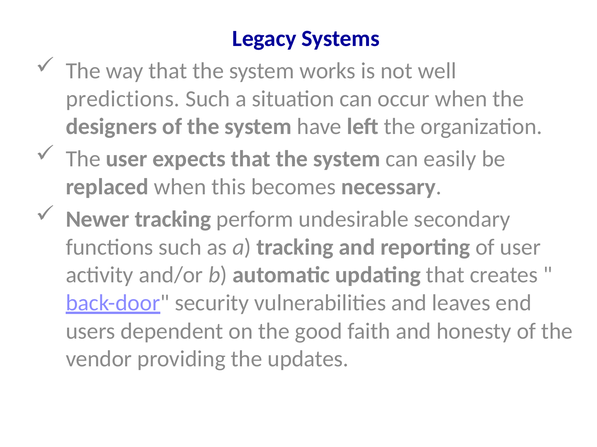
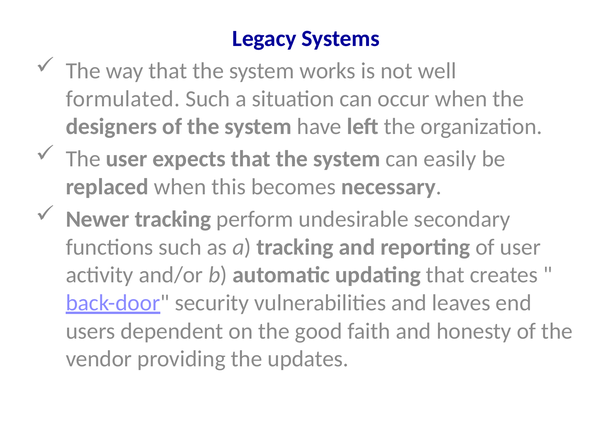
predictions: predictions -> formulated (123, 99)
